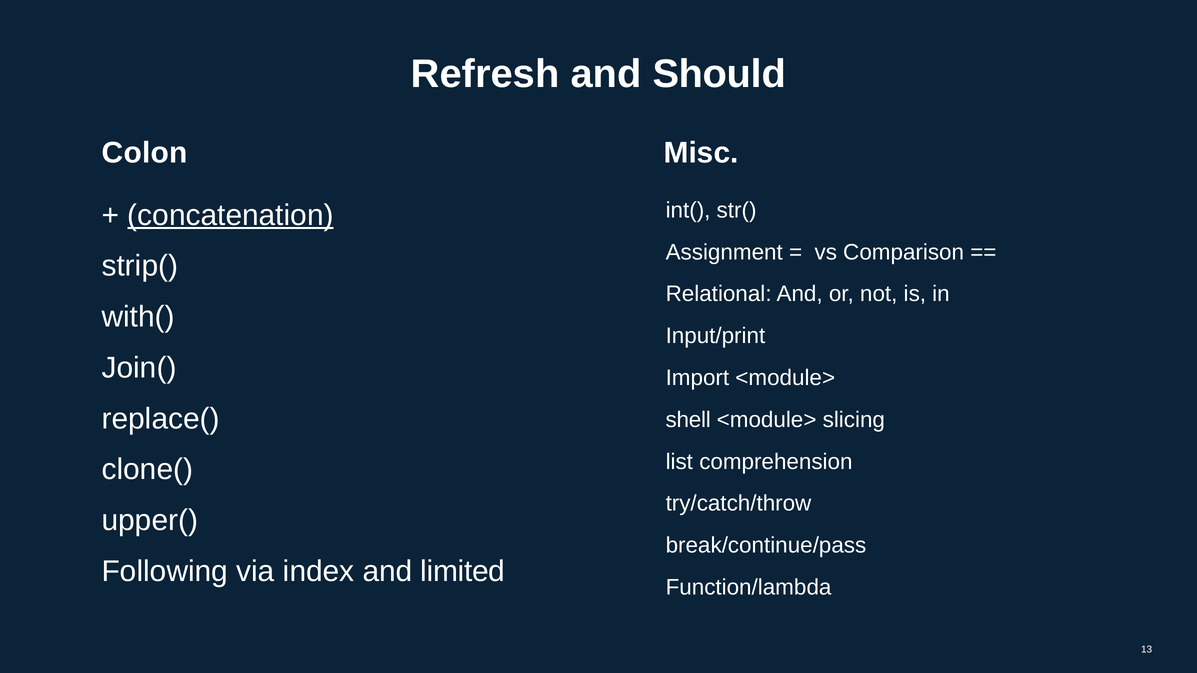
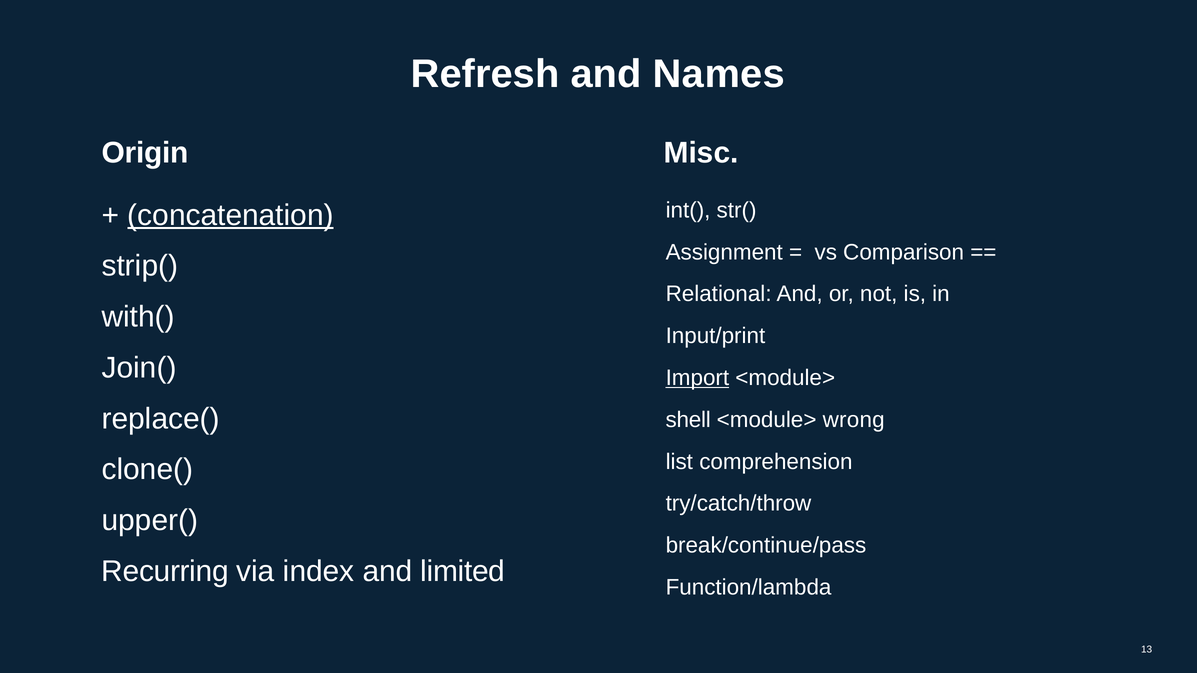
Should: Should -> Names (719, 74)
Colon: Colon -> Origin (145, 153)
Import underline: none -> present (697, 378)
slicing: slicing -> wrong (854, 420)
Following: Following -> Recurring (165, 572)
